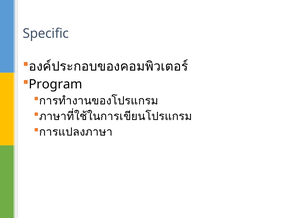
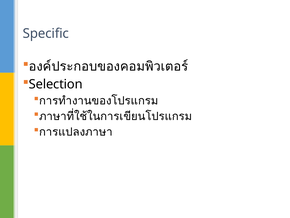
Program: Program -> Selection (56, 84)
